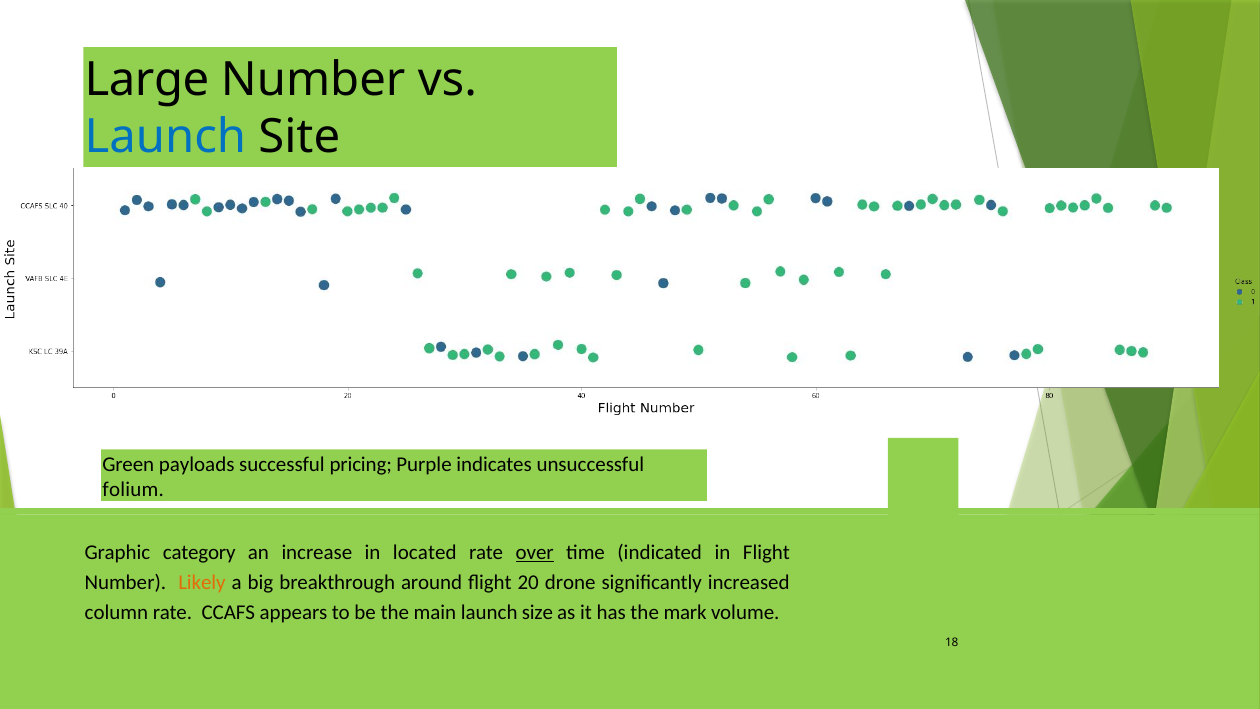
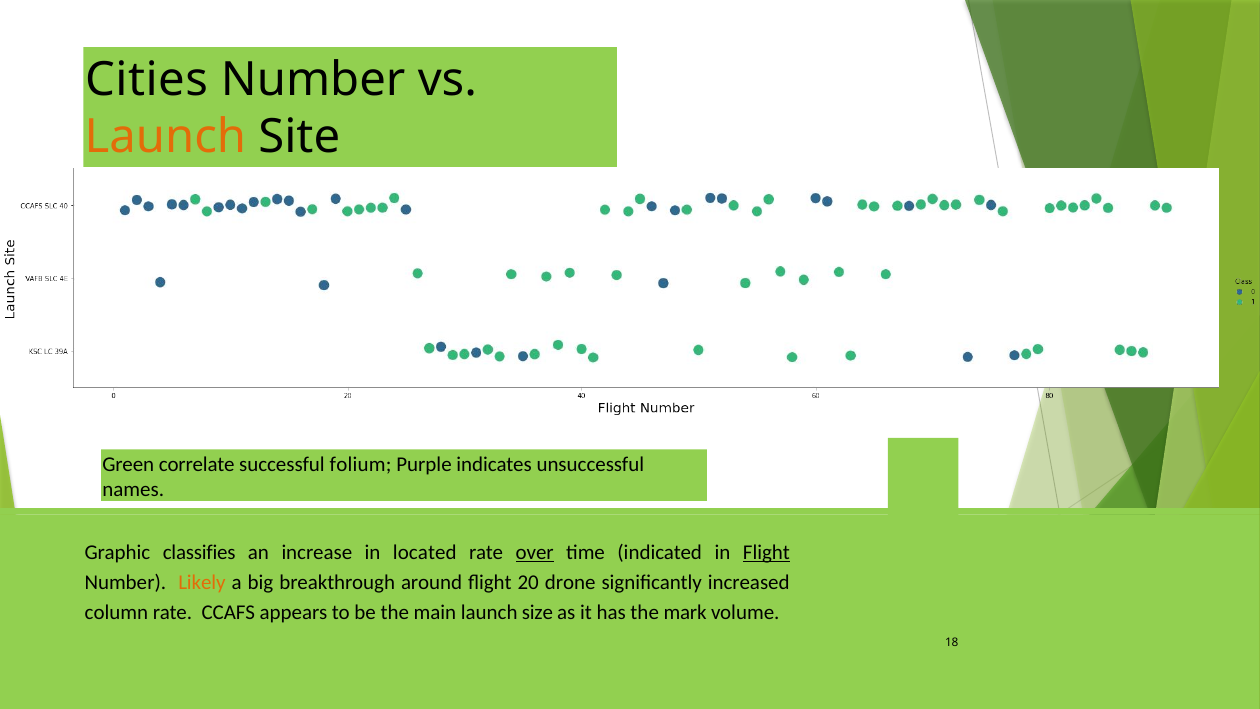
Large: Large -> Cities (146, 80)
Launch colour: blue -> orange (165, 137)
payloads: payloads -> correlate (197, 464)
pricing: pricing -> folium (361, 464)
folium: folium -> names (133, 490)
category: category -> classifies (199, 552)
Flight underline: none -> present (766, 552)
